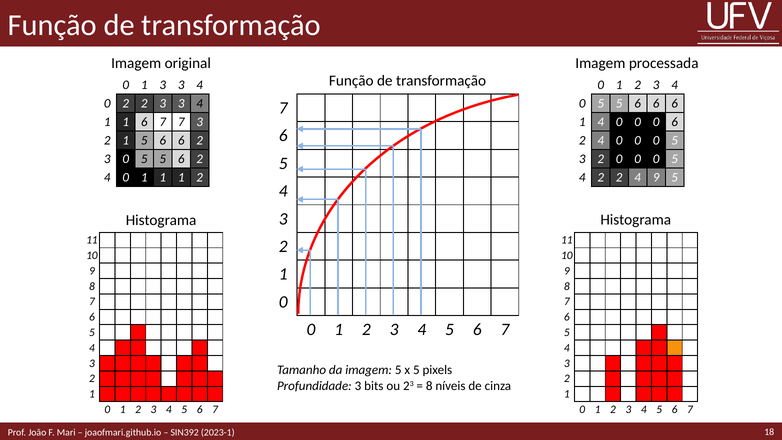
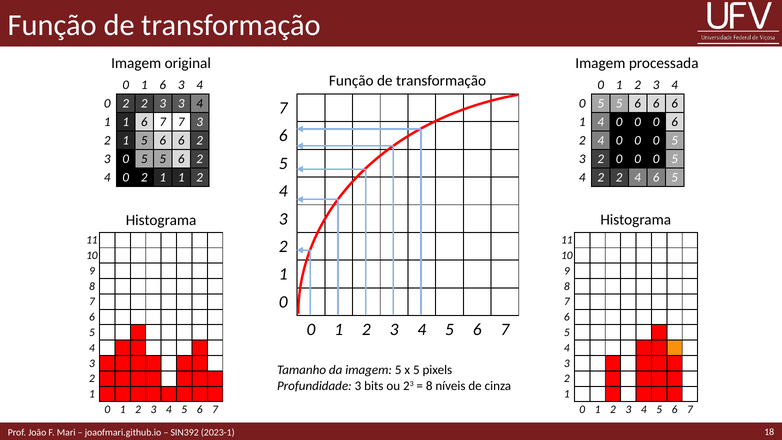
0 1 3: 3 -> 6 (163, 85)
1: 1 -> 2 (144, 177)
4 9: 9 -> 6 (656, 177)
